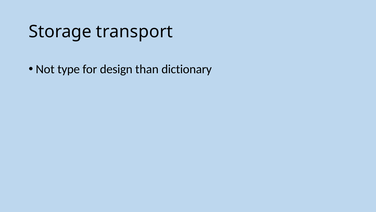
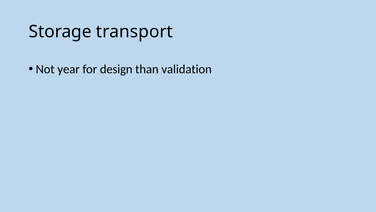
type: type -> year (69, 69)
dictionary: dictionary -> validation (187, 69)
